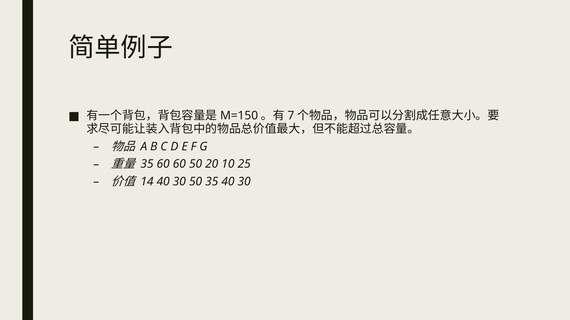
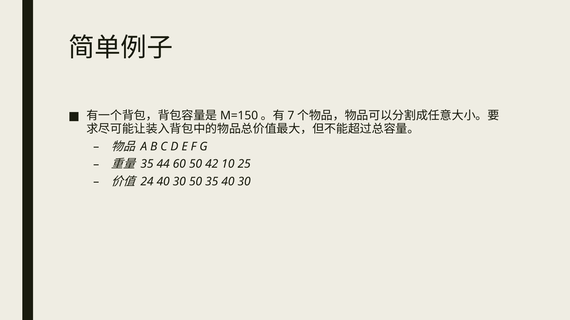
35 60: 60 -> 44 (163, 164)
20: 20 -> 42 (212, 164)
14: 14 -> 24 (147, 182)
